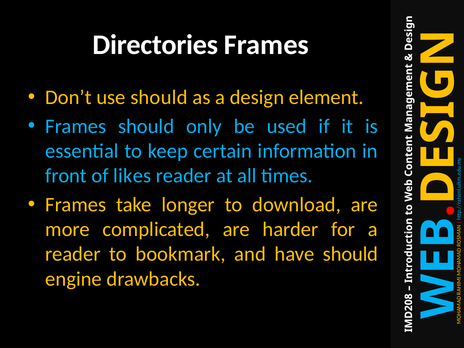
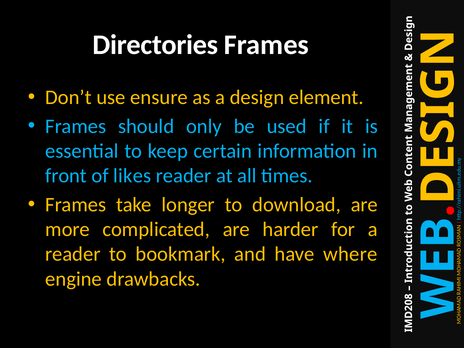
use should: should -> ensure (159, 97)
have should: should -> where (350, 254)
